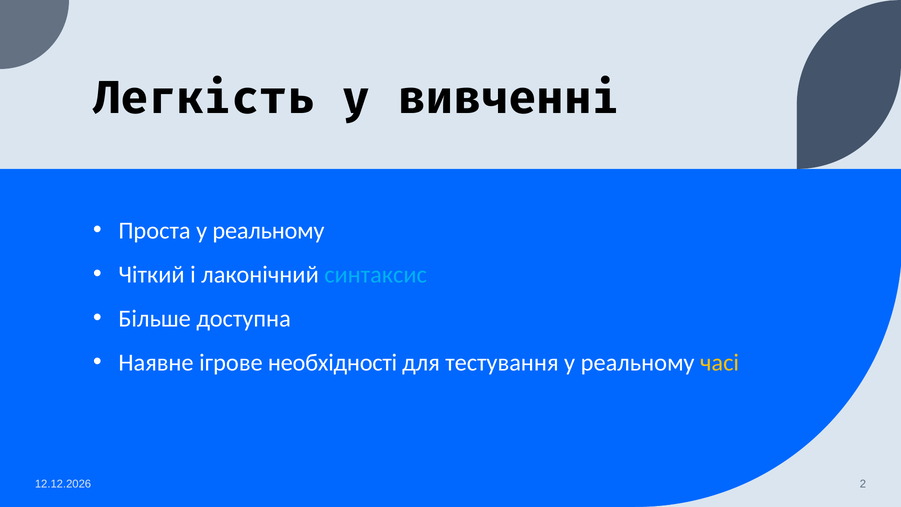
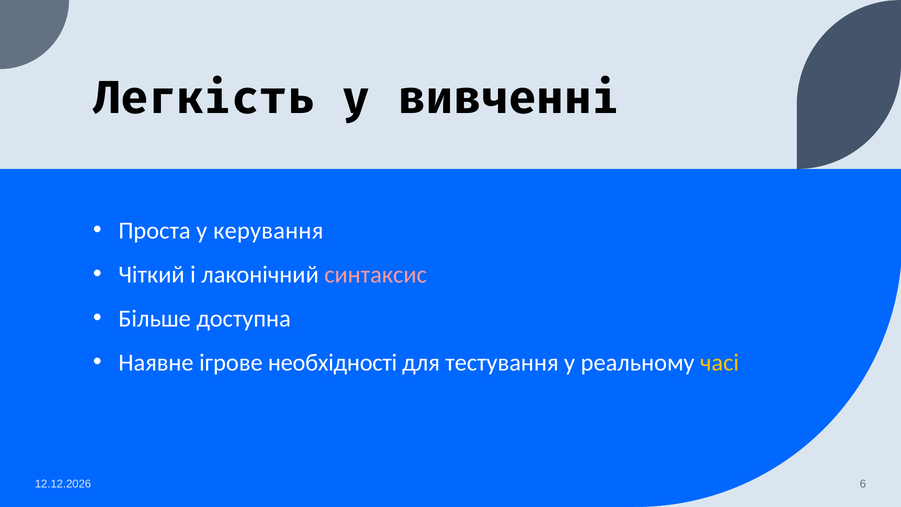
Проста у реальному: реальному -> керування (268, 231)
синтаксис colour: light blue -> pink (376, 275)
2: 2 -> 6 (863, 484)
